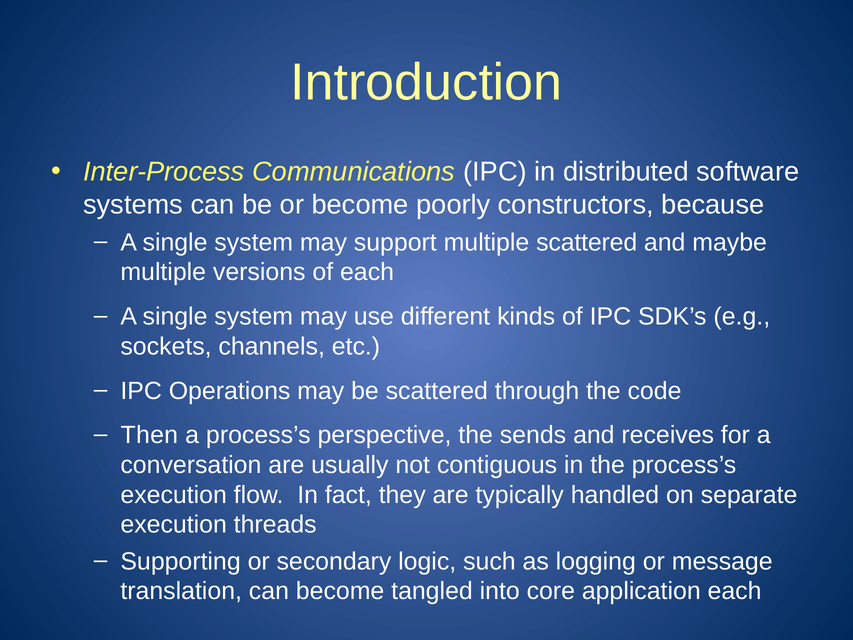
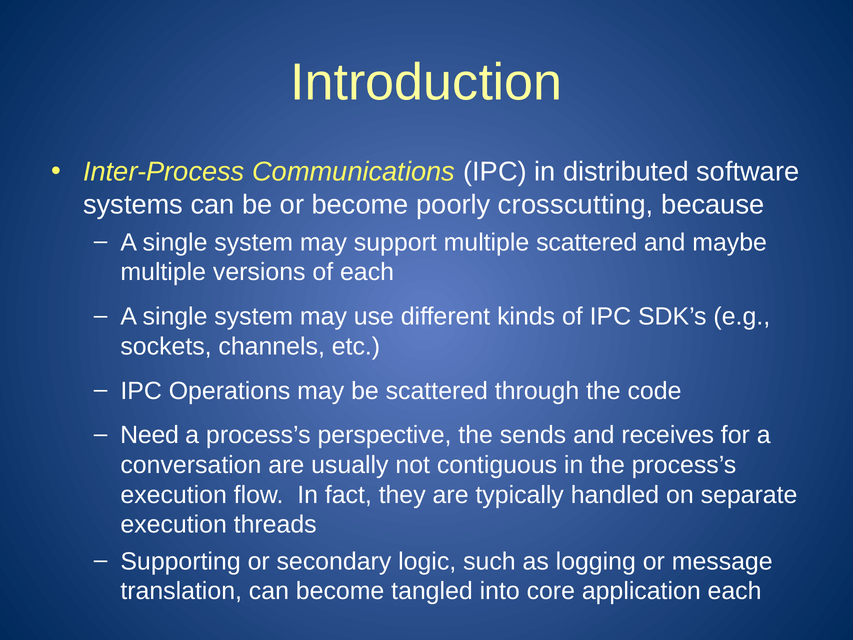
constructors: constructors -> crosscutting (576, 204)
Then: Then -> Need (150, 435)
